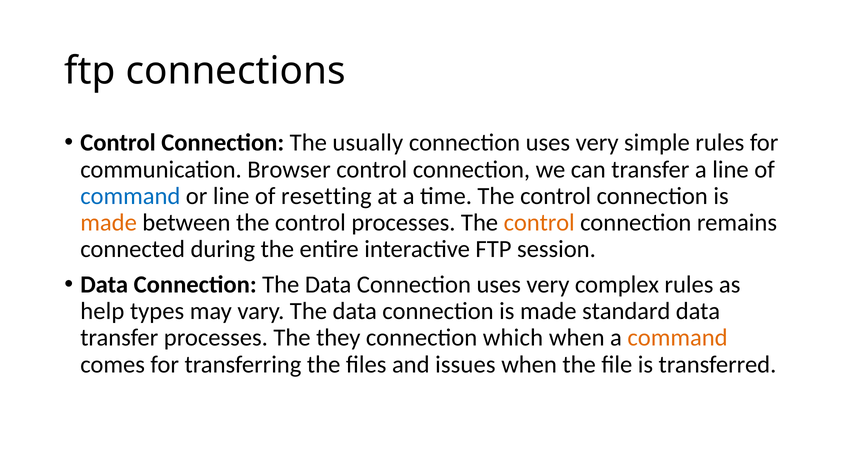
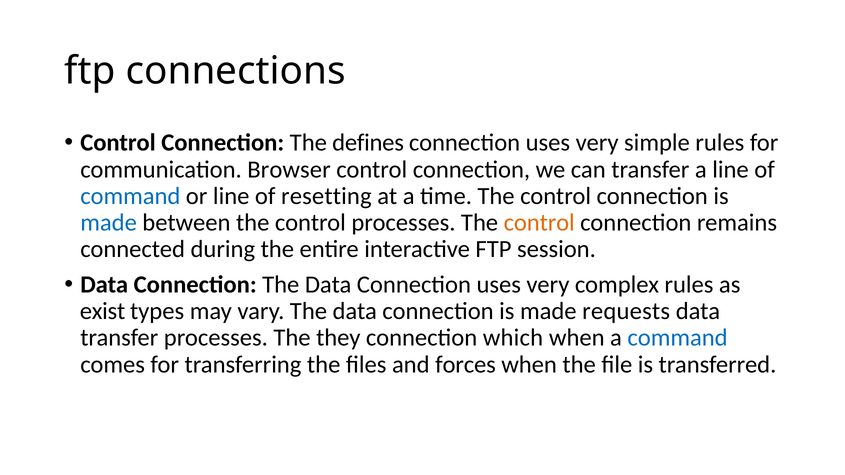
usually: usually -> defines (368, 143)
made colour: orange -> blue (109, 223)
help: help -> exist (103, 311)
standard: standard -> requests (626, 311)
command colour: orange -> blue (678, 338)
issues: issues -> forces (465, 365)
